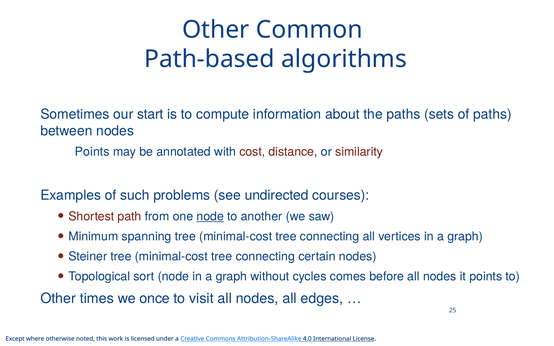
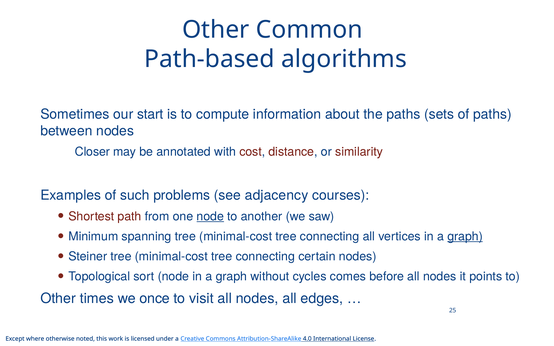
Points: Points -> Closer (92, 152)
undirected: undirected -> adjacency (277, 196)
graph underline: none -> present (465, 237)
